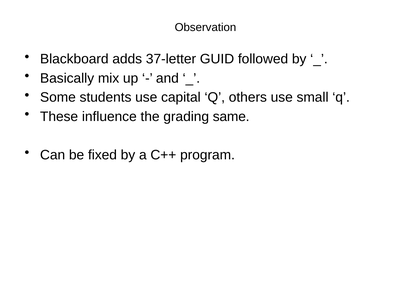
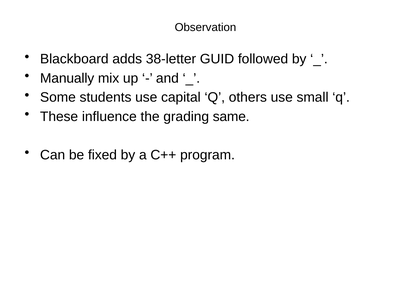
37-letter: 37-letter -> 38-letter (171, 59)
Basically: Basically -> Manually (67, 78)
